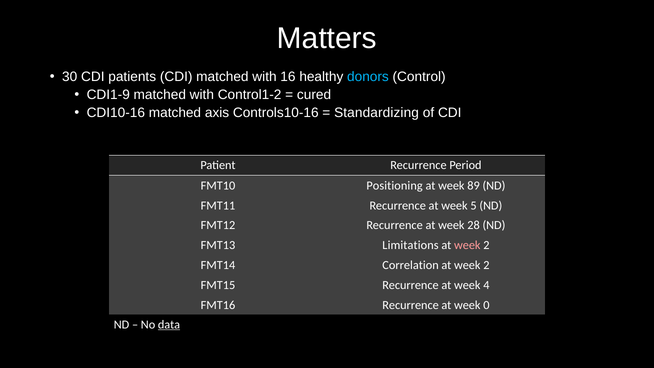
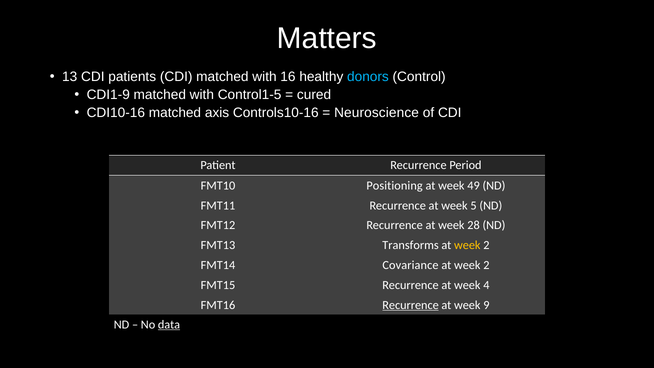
30: 30 -> 13 (70, 77)
Control1-2: Control1-2 -> Control1-5 (250, 95)
Standardizing: Standardizing -> Neuroscience (377, 113)
89: 89 -> 49 (474, 186)
Limitations: Limitations -> Transforms (411, 245)
week colour: pink -> yellow (467, 245)
Correlation: Correlation -> Covariance (410, 265)
Recurrence underline: none -> present (411, 305)
0: 0 -> 9 (486, 305)
